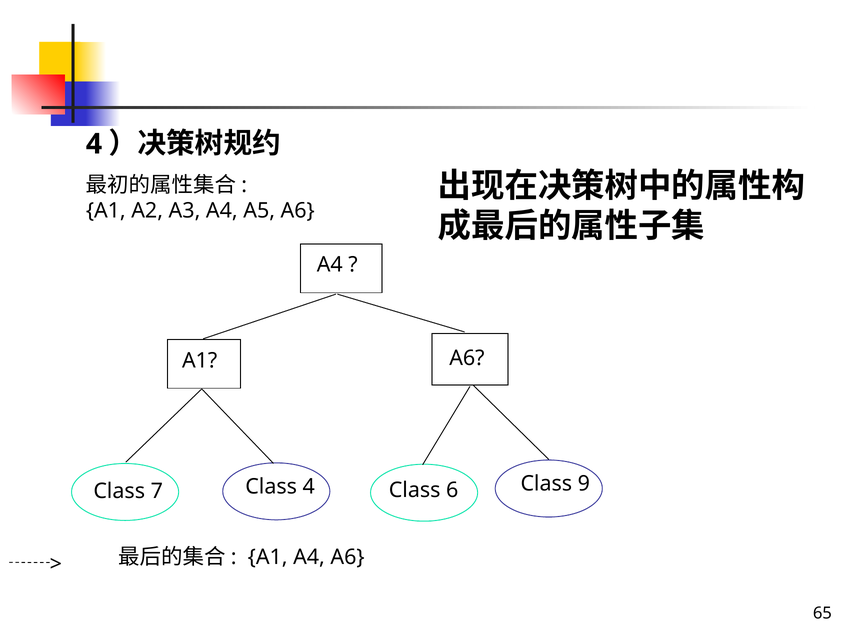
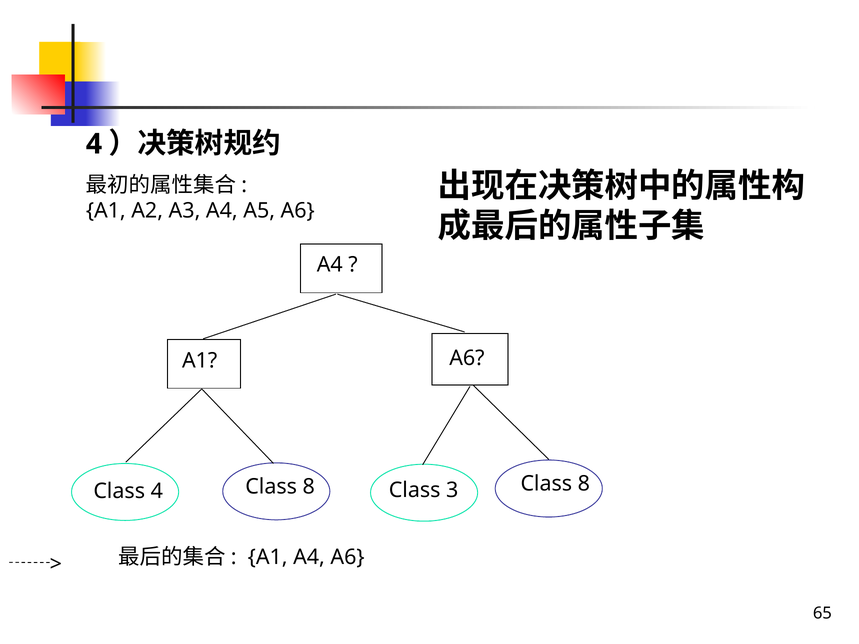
Class 7: 7 -> 4 (157, 491)
4: 4 -> 8 (309, 487)
6: 6 -> 3 (452, 491)
9: 9 -> 8 (584, 484)
